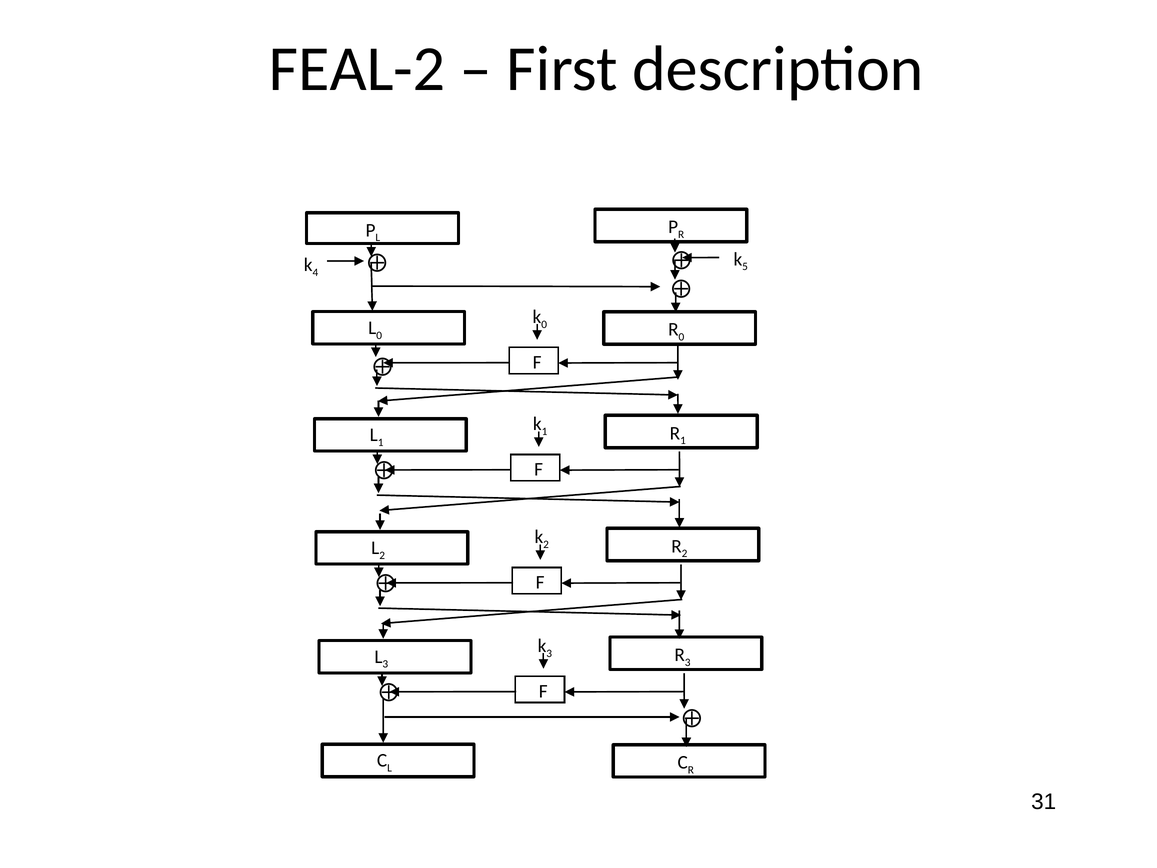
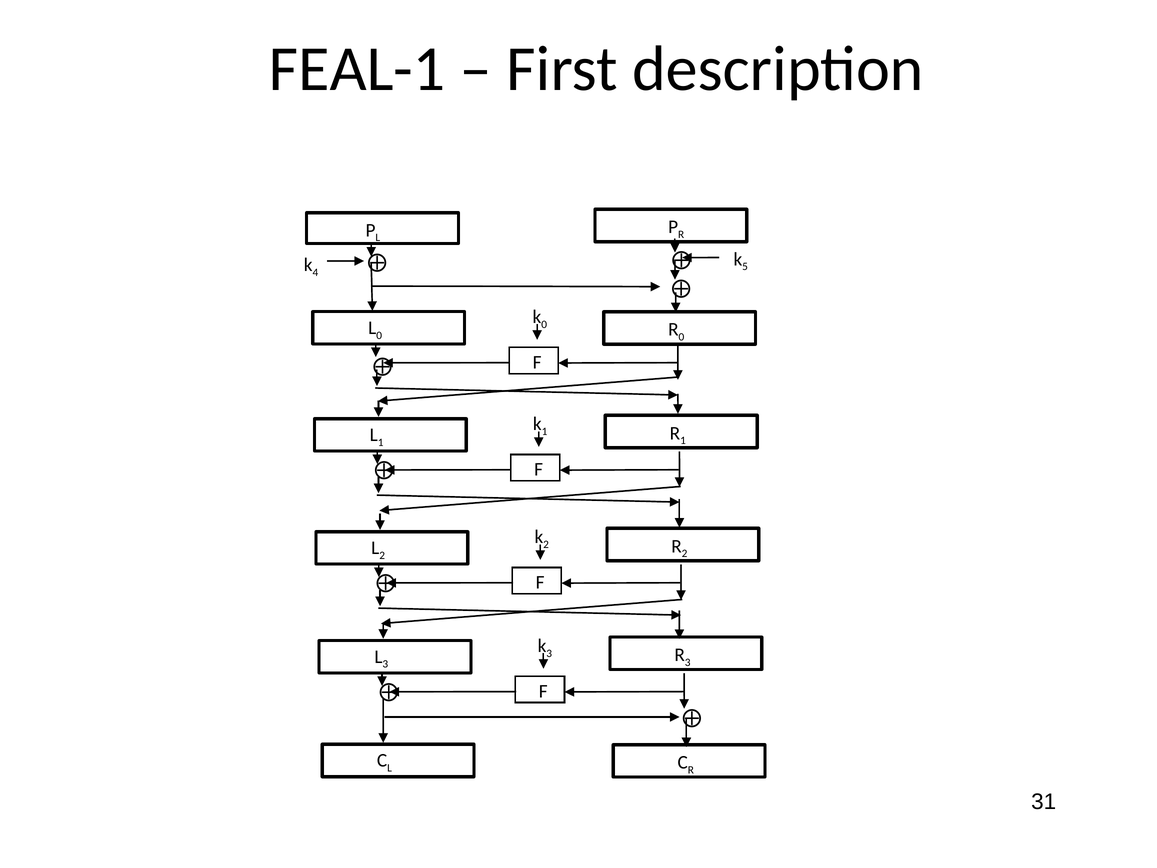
FEAL-2: FEAL-2 -> FEAL-1 (357, 69)
